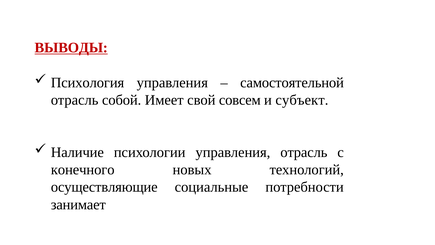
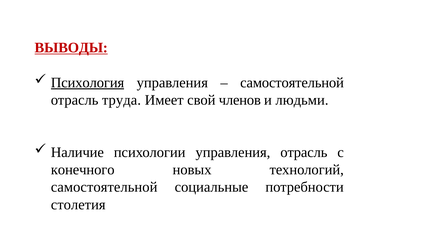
Психология underline: none -> present (88, 83)
собой: собой -> труда (122, 100)
совсем: совсем -> членов (240, 100)
субъект: субъект -> людьми (302, 100)
осуществляющие: осуществляющие -> самостоятельной (104, 187)
занимает: занимает -> столетия (78, 204)
